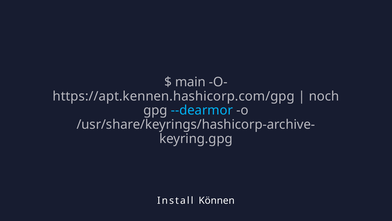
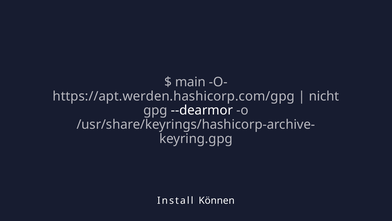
https://apt.kennen.hashicorp.com/gpg: https://apt.kennen.hashicorp.com/gpg -> https://apt.werden.hashicorp.com/gpg (174, 96)
noch: noch -> nicht (324, 96)
--dearmor colour: light blue -> white (202, 110)
